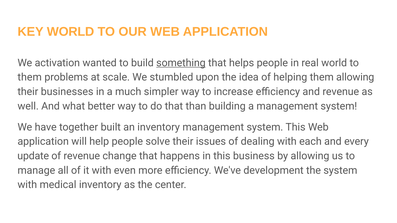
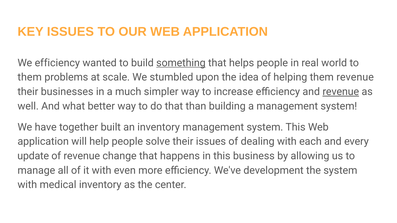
KEY WORLD: WORLD -> ISSUES (70, 32)
We activation: activation -> efficiency (57, 63)
them allowing: allowing -> revenue (355, 77)
revenue underline: none -> present (341, 92)
